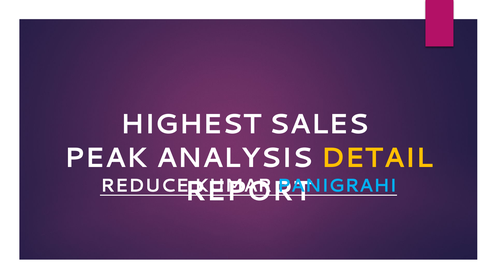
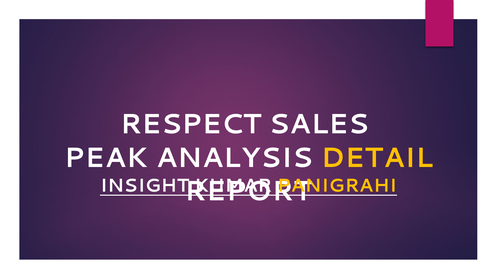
HIGHEST: HIGHEST -> RESPECT (191, 125)
REDUCE: REDUCE -> INSIGHT (145, 186)
PANIGRAHI colour: light blue -> yellow (337, 186)
